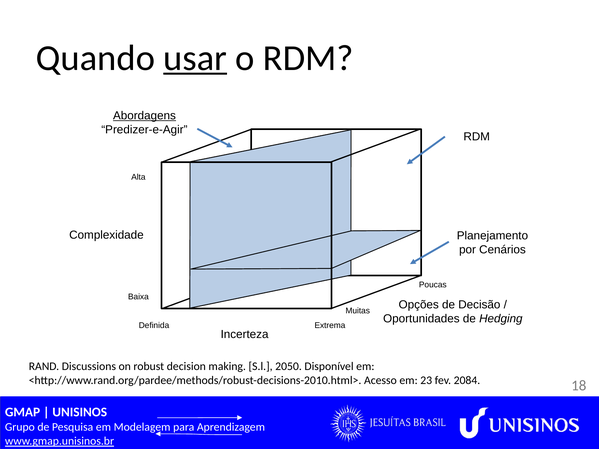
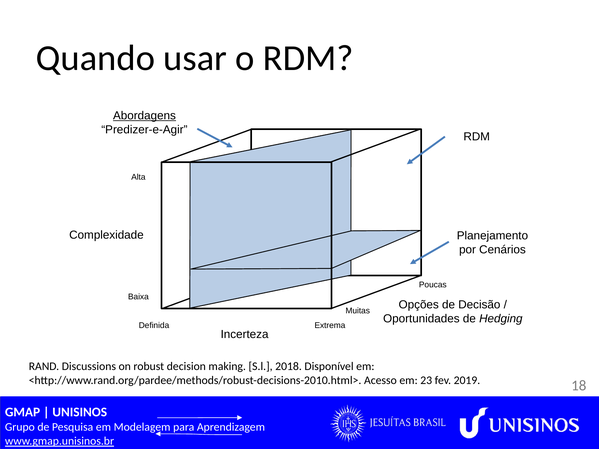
usar underline: present -> none (195, 58)
2050: 2050 -> 2018 (288, 367)
2084: 2084 -> 2019 (467, 381)
